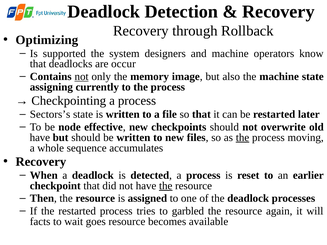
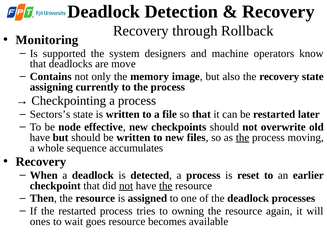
Optimizing: Optimizing -> Monitoring (47, 40)
occur: occur -> move (123, 64)
not underline: present -> none (82, 77)
the machine: machine -> recovery (279, 77)
not underline: none -> present (126, 186)
garbled: garbled -> owning (188, 211)
facts: facts -> ones (40, 222)
